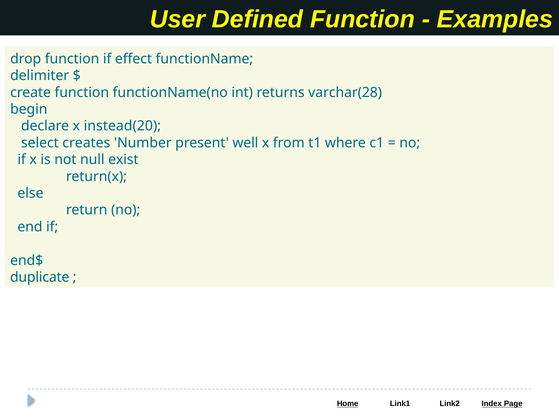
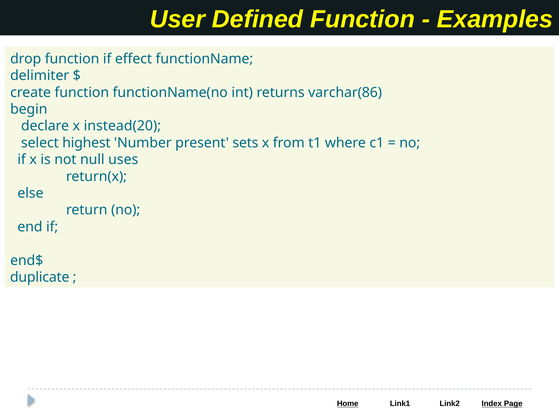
varchar(28: varchar(28 -> varchar(86 (345, 92)
creates: creates -> highest (86, 143)
well: well -> sets (245, 143)
exist: exist -> uses (123, 159)
